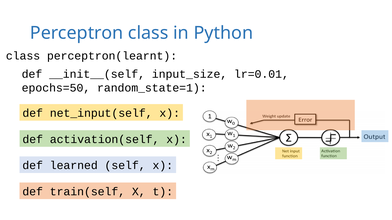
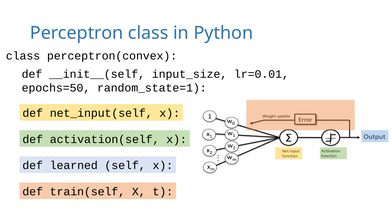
perceptron(learnt: perceptron(learnt -> perceptron(convex (112, 56)
